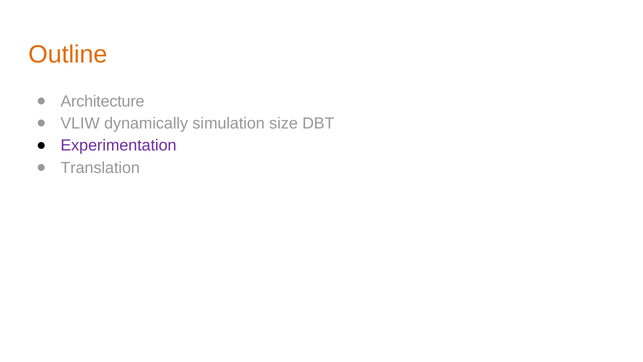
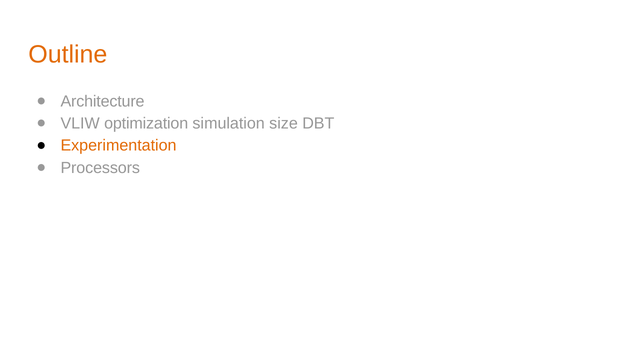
dynamically: dynamically -> optimization (146, 123)
Experimentation colour: purple -> orange (119, 145)
Translation: Translation -> Processors (100, 168)
